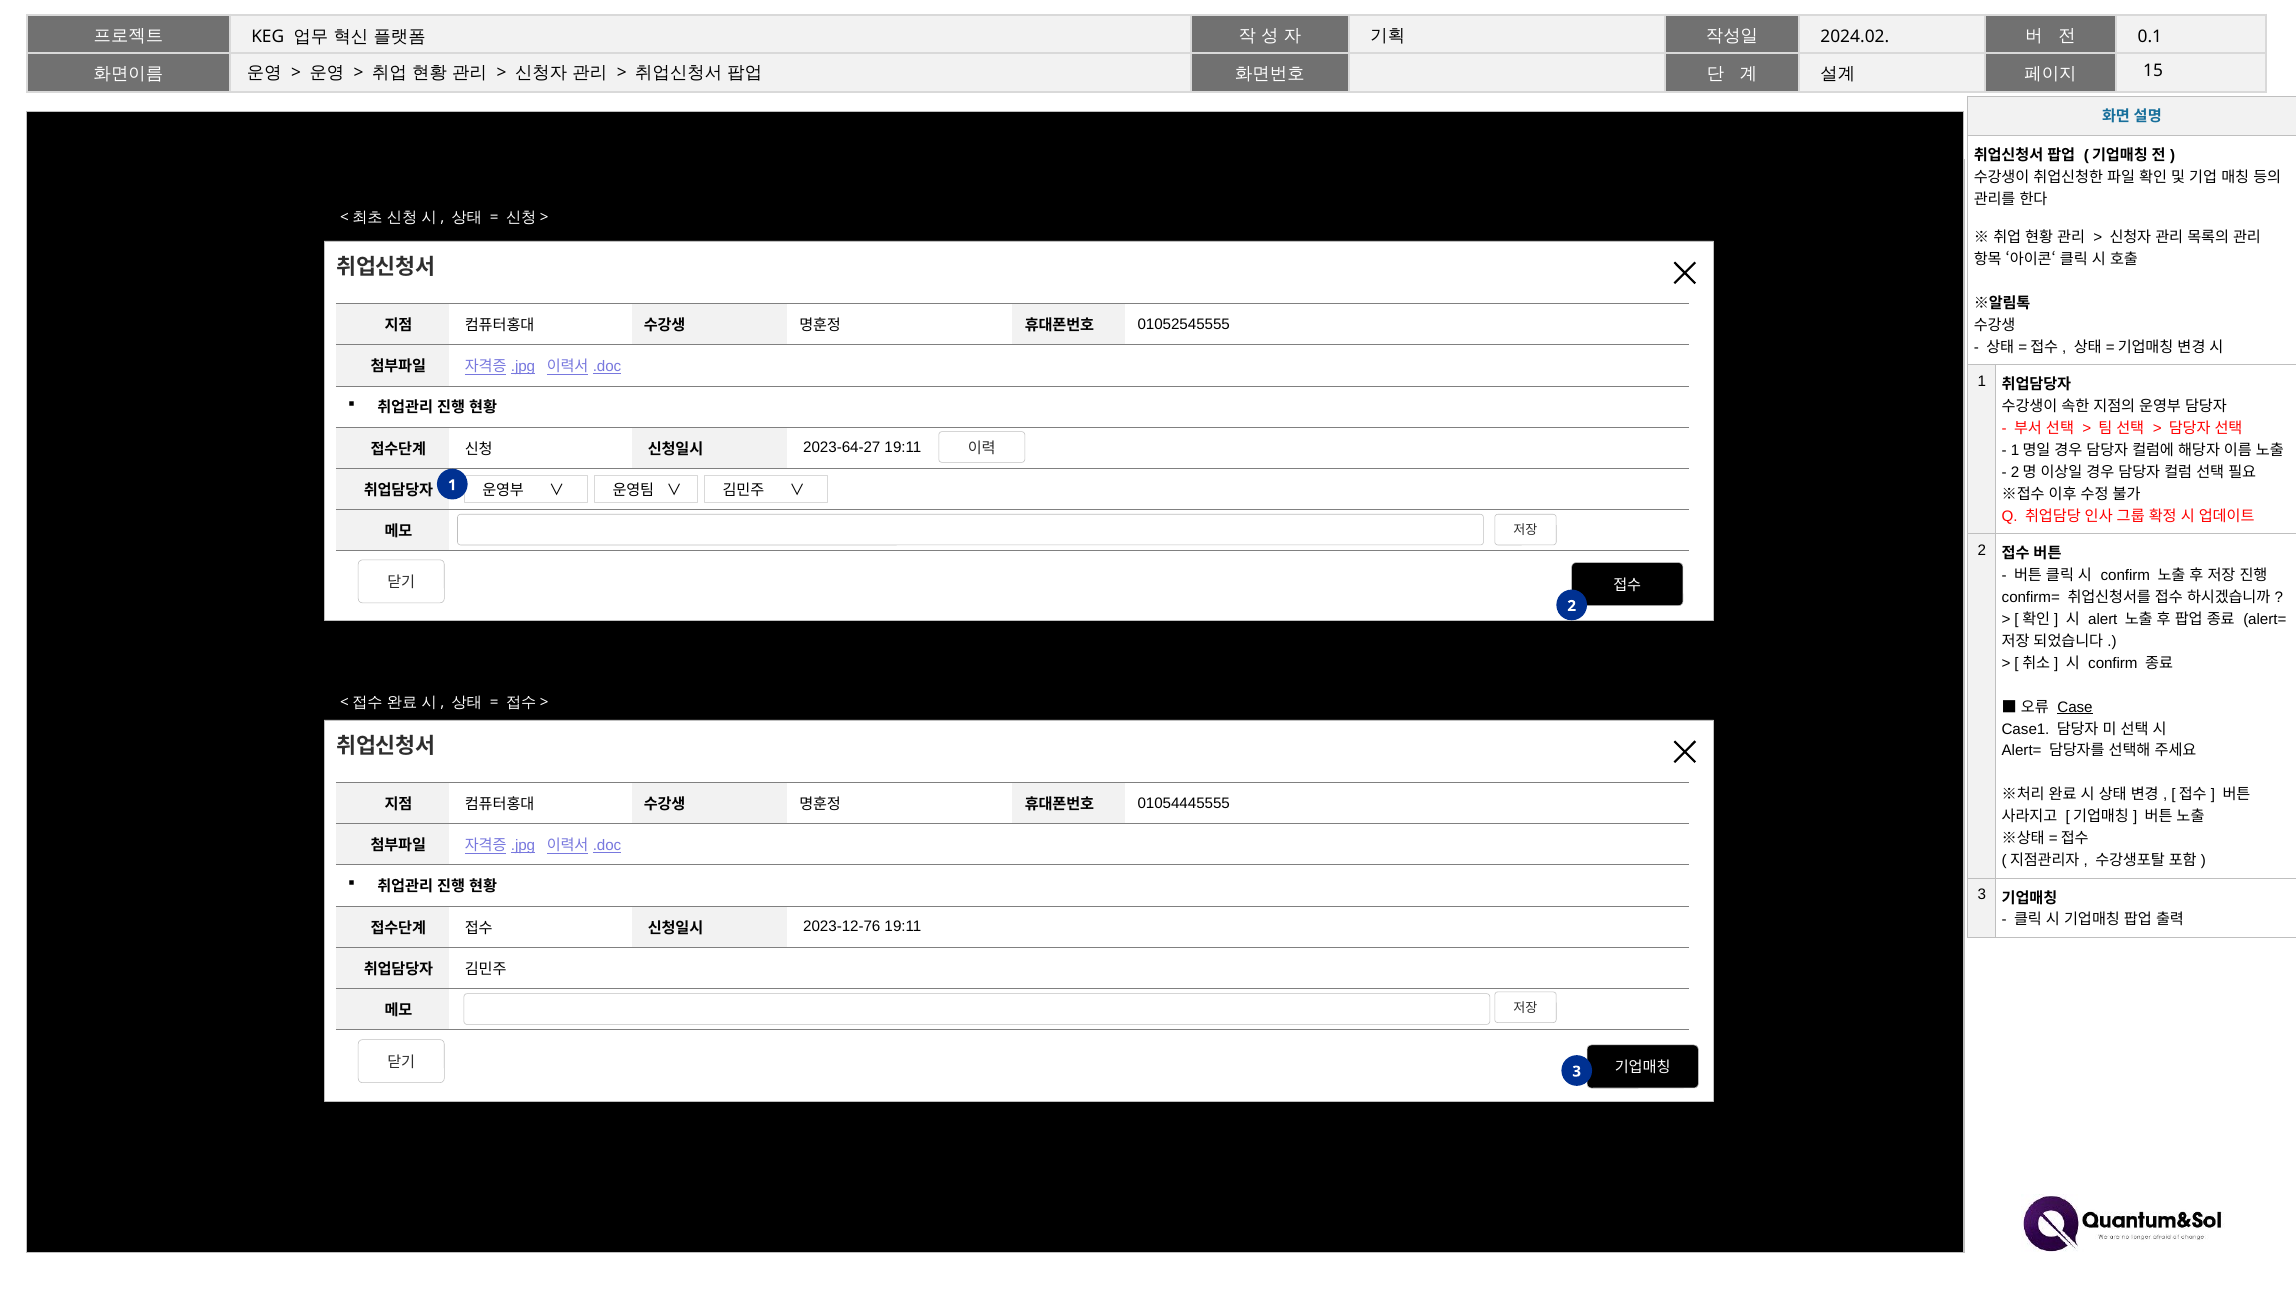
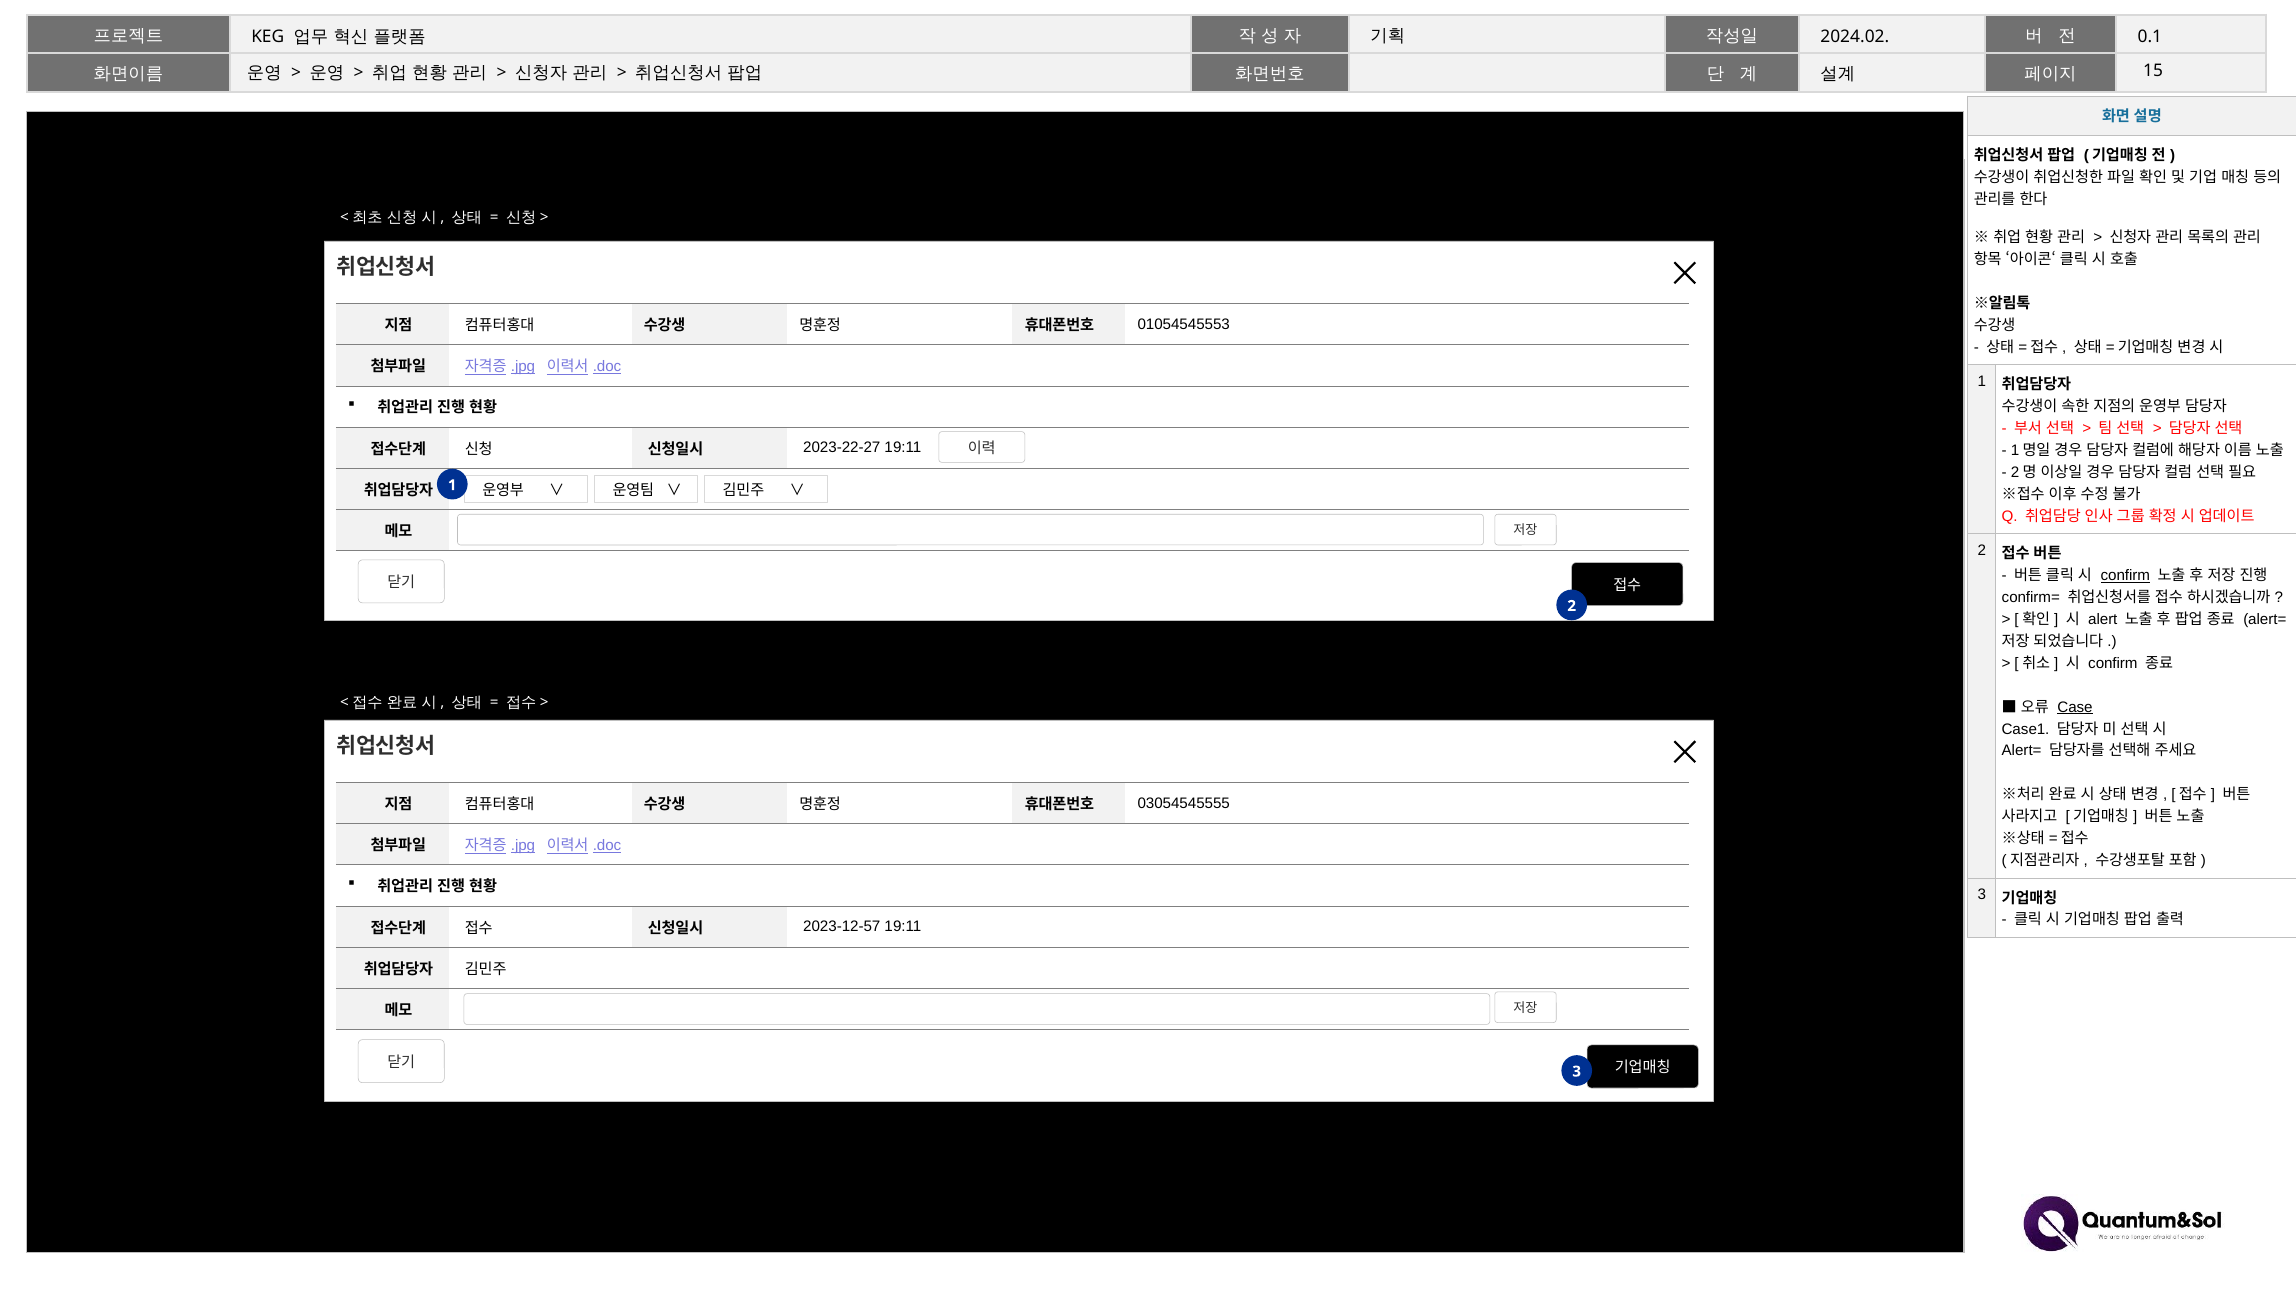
01052545555: 01052545555 -> 01054545553 (1184, 324)
2023-64-27: 2023-64-27 -> 2023-22-27 (842, 448)
confirm underline: none -> present (2125, 576)
01054445555: 01054445555 -> 03054545555 (1184, 803)
2023-12-76: 2023-12-76 -> 2023-12-57 (842, 926)
